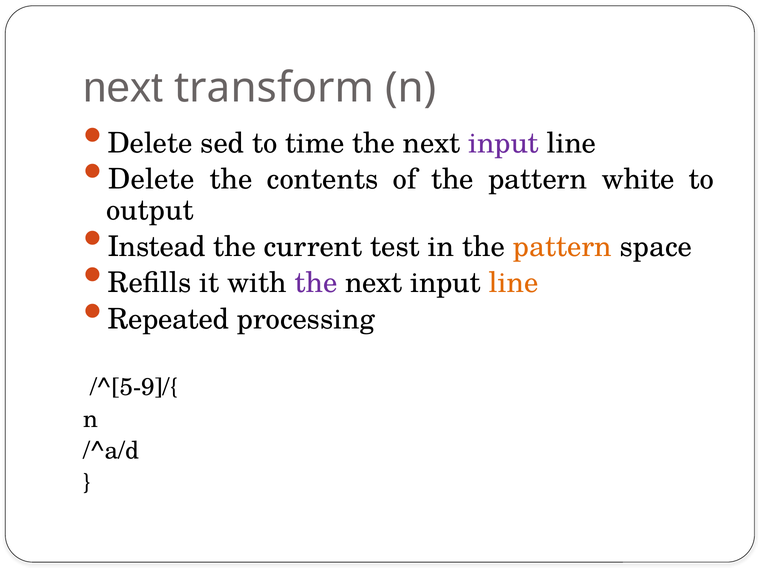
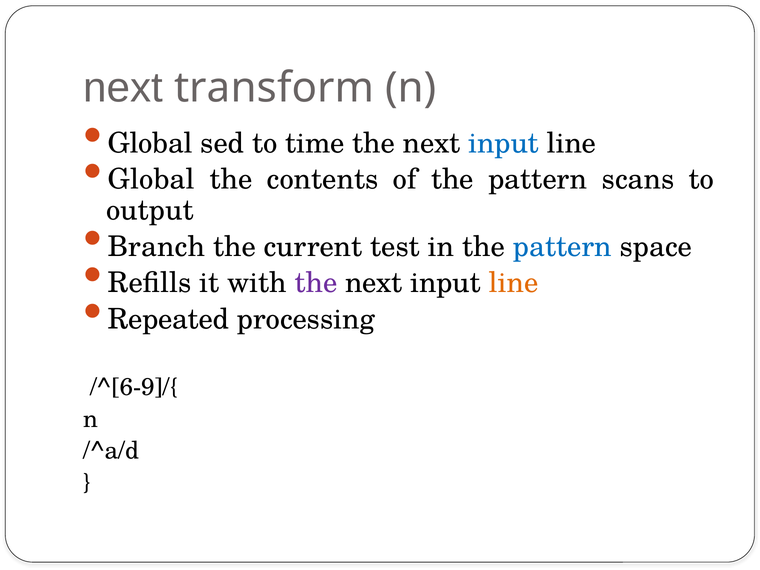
Delete: Delete -> Global (150, 143)
input colour: purple -> blue (504, 143)
Delete: Delete -> Global (151, 180)
white: white -> scans (638, 180)
Instead: Instead -> Branch (156, 247)
pattern colour: orange -> blue (562, 247)
/^[5-9]/{: /^[5-9]/{ -> /^[6-9]/{ (134, 387)
